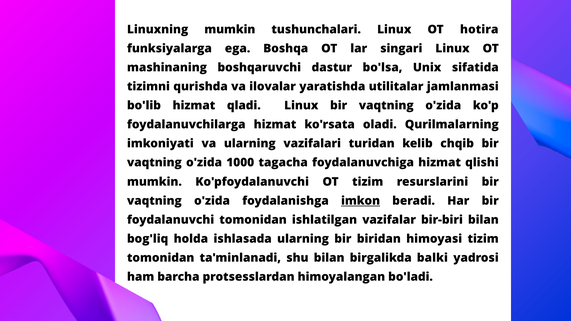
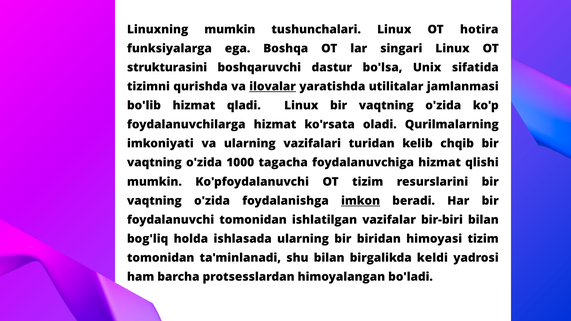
mashinaning: mashinaning -> strukturasini (167, 68)
ilovalar underline: none -> present (273, 87)
balki: balki -> keldi (432, 258)
